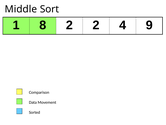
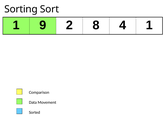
Middle: Middle -> Sorting (21, 9)
8: 8 -> 9 (43, 25)
2 2: 2 -> 8 (96, 25)
4 9: 9 -> 1 (149, 25)
